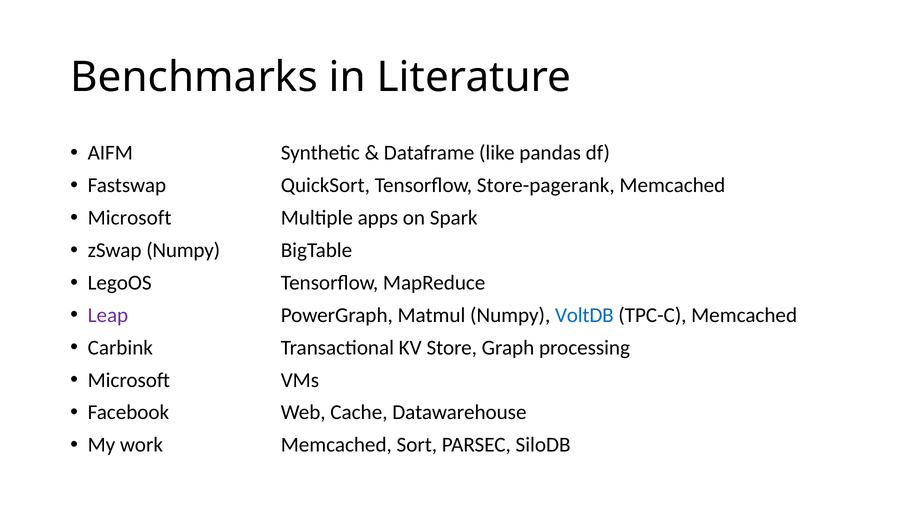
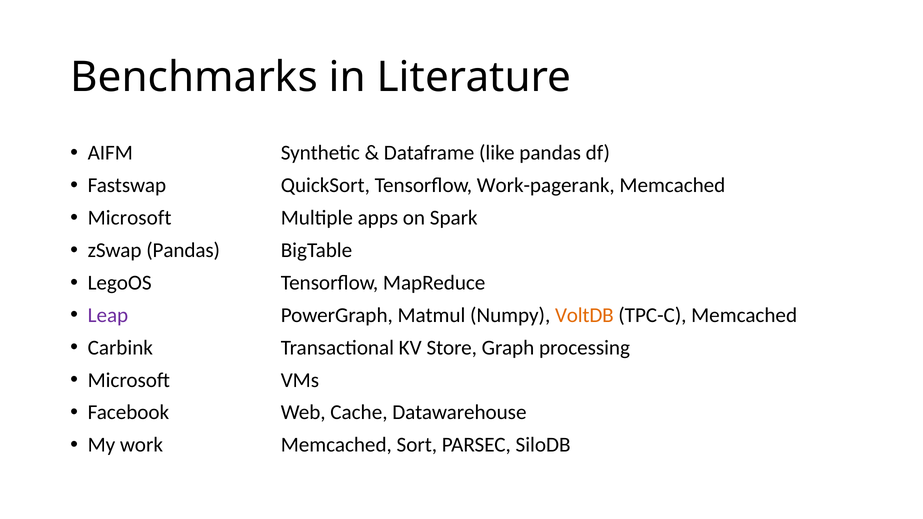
Store-pagerank: Store-pagerank -> Work-pagerank (546, 185)
zSwap Numpy: Numpy -> Pandas (183, 250)
VoltDB colour: blue -> orange (584, 315)
